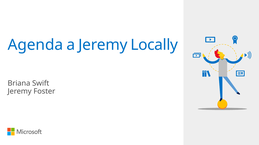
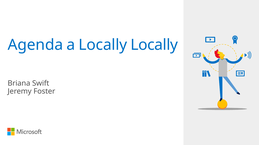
a Jeremy: Jeremy -> Locally (103, 45)
